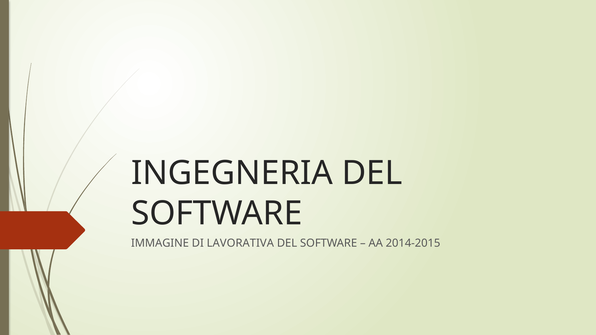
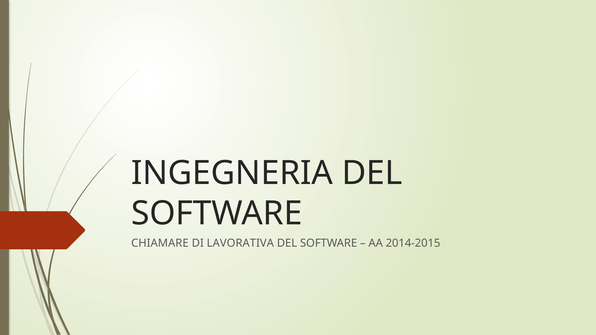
IMMAGINE: IMMAGINE -> CHIAMARE (160, 243)
